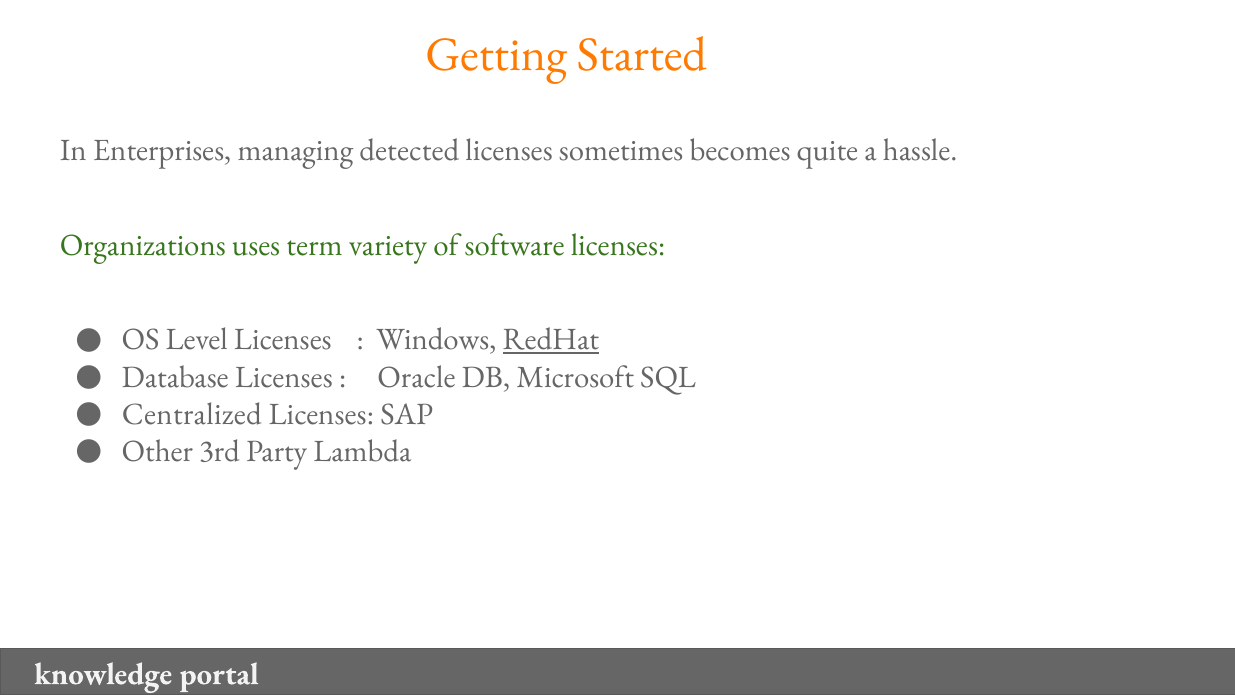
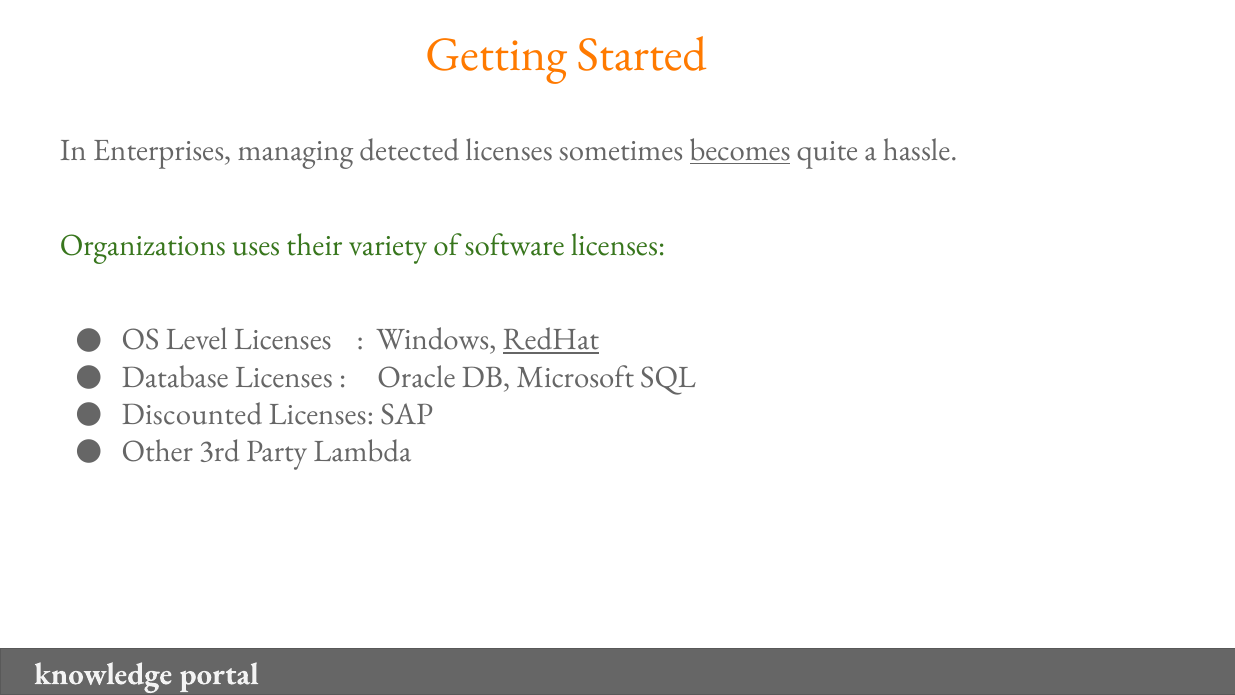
becomes underline: none -> present (740, 150)
term: term -> their (314, 245)
Centralized: Centralized -> Discounted (192, 414)
